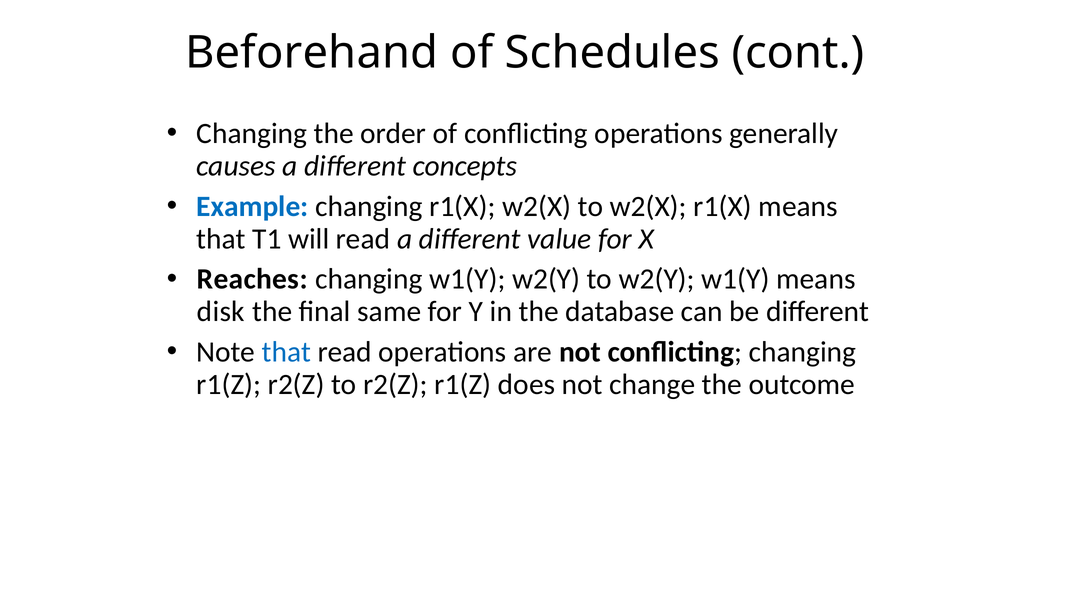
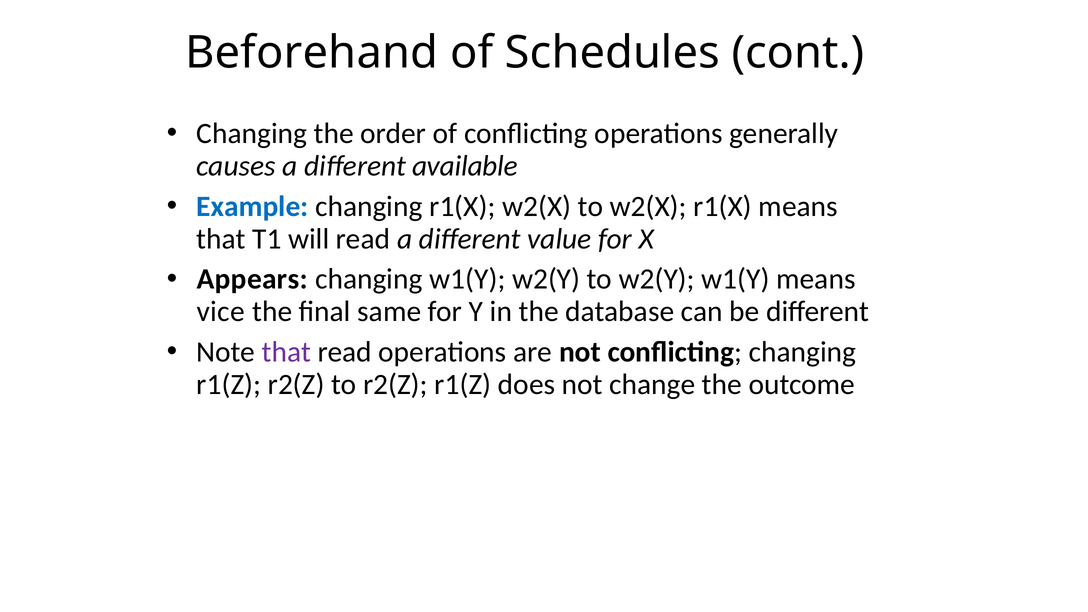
concepts: concepts -> available (465, 166)
Reaches: Reaches -> Appears (252, 279)
disk: disk -> vice (221, 312)
that colour: blue -> purple (286, 352)
